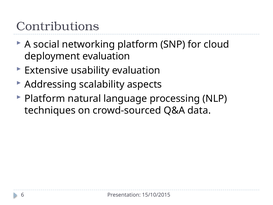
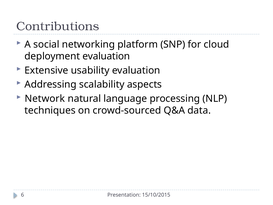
Platform: Platform -> Network (45, 98)
